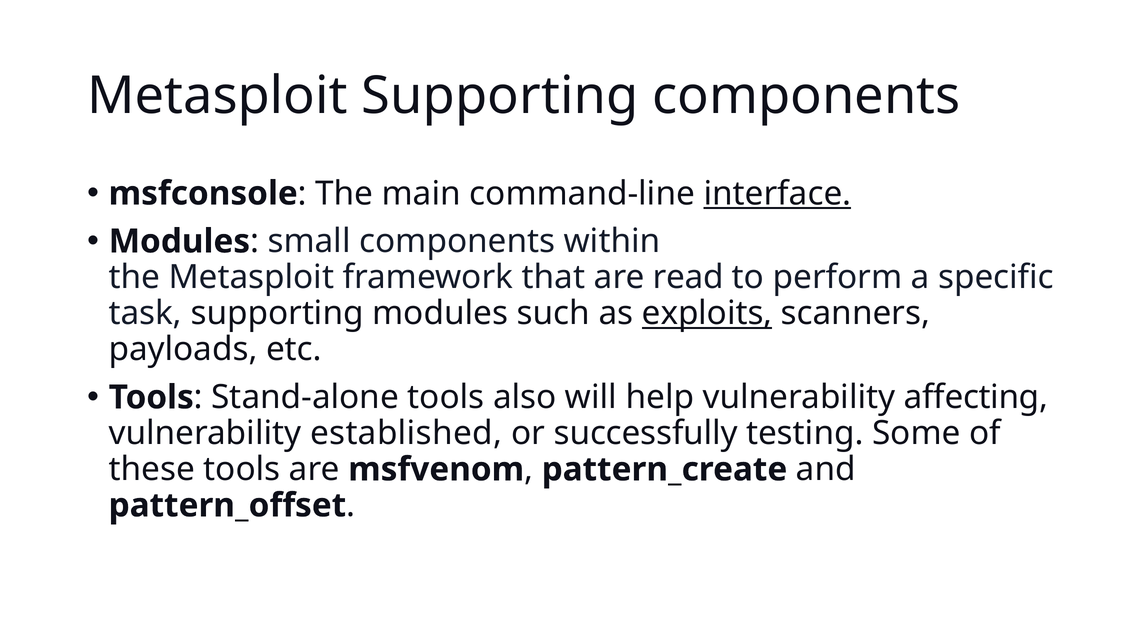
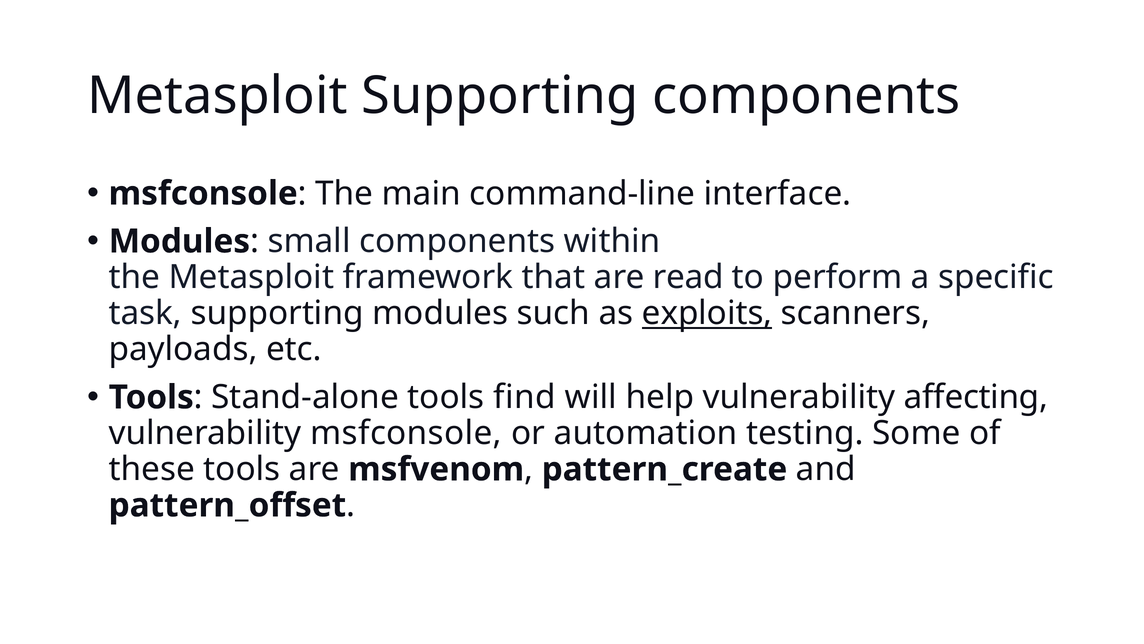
interface underline: present -> none (777, 193)
also: also -> find (525, 397)
vulnerability established: established -> msfconsole (406, 433)
successfully: successfully -> automation (646, 433)
